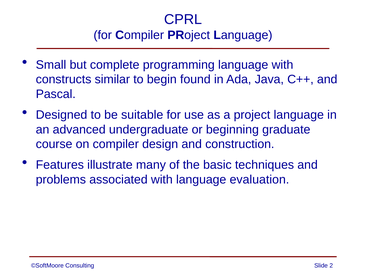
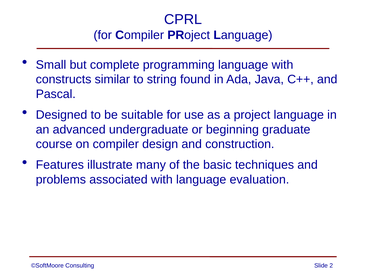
begin: begin -> string (162, 79)
